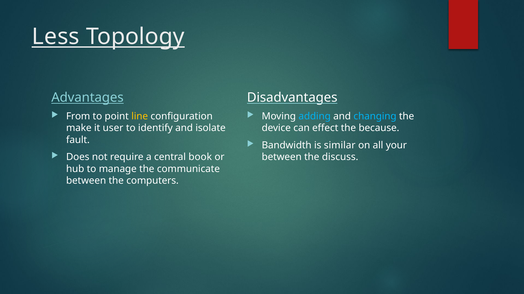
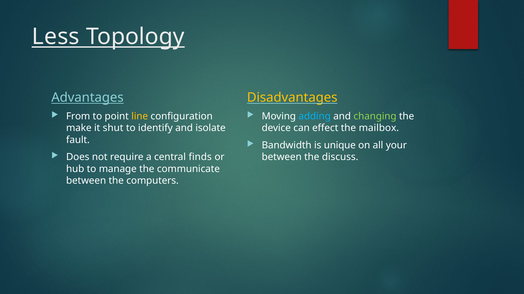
Disadvantages colour: white -> yellow (292, 98)
changing colour: light blue -> light green (375, 117)
user: user -> shut (113, 128)
because: because -> mailbox (379, 128)
similar: similar -> unique (340, 146)
book: book -> finds (200, 157)
